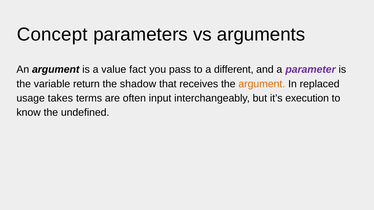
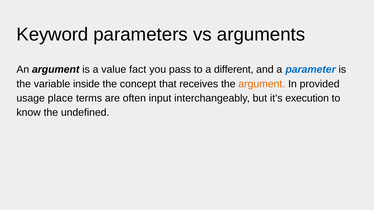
Concept: Concept -> Keyword (52, 34)
parameter colour: purple -> blue (311, 70)
return: return -> inside (86, 84)
shadow: shadow -> concept (138, 84)
replaced: replaced -> provided (320, 84)
takes: takes -> place (60, 98)
